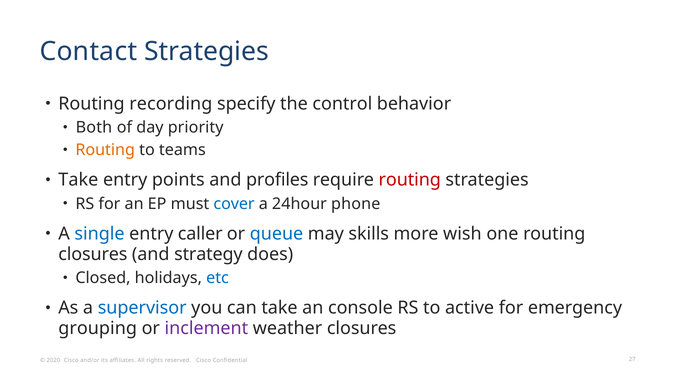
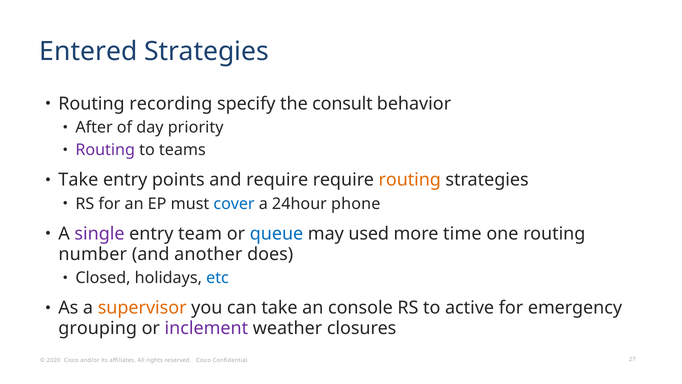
Contact: Contact -> Entered (88, 52)
control: control -> consult (342, 104)
Both: Both -> After (94, 127)
Routing colour: orange -> purple (105, 150)
and profiles: profiles -> require (277, 180)
routing colour: red -> orange (410, 180)
single colour: blue -> purple (100, 233)
caller: caller -> team (200, 233)
skills: skills -> used (369, 233)
wish: wish -> time (462, 233)
closures: closures -> number (93, 254)
strategy: strategy -> another (208, 254)
supervisor colour: blue -> orange (142, 308)
